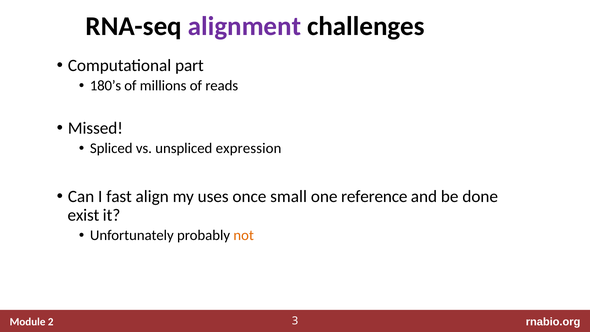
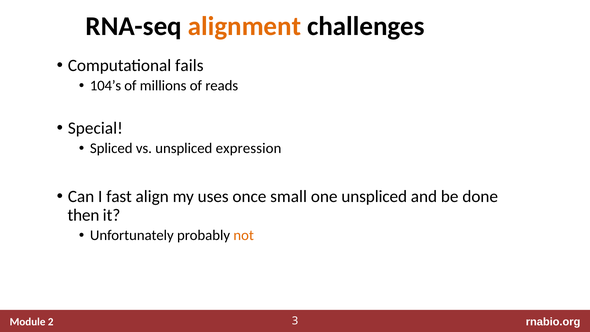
alignment colour: purple -> orange (244, 26)
part: part -> fails (189, 65)
180’s: 180’s -> 104’s (106, 86)
Missed: Missed -> Special (95, 128)
one reference: reference -> unspliced (374, 196)
exist: exist -> then (83, 215)
